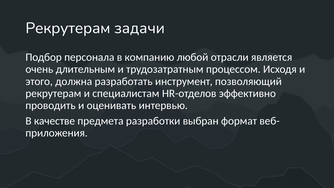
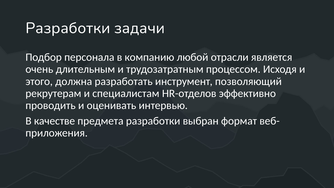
Рекрутерам: Рекрутерам -> Разработки (68, 28)
